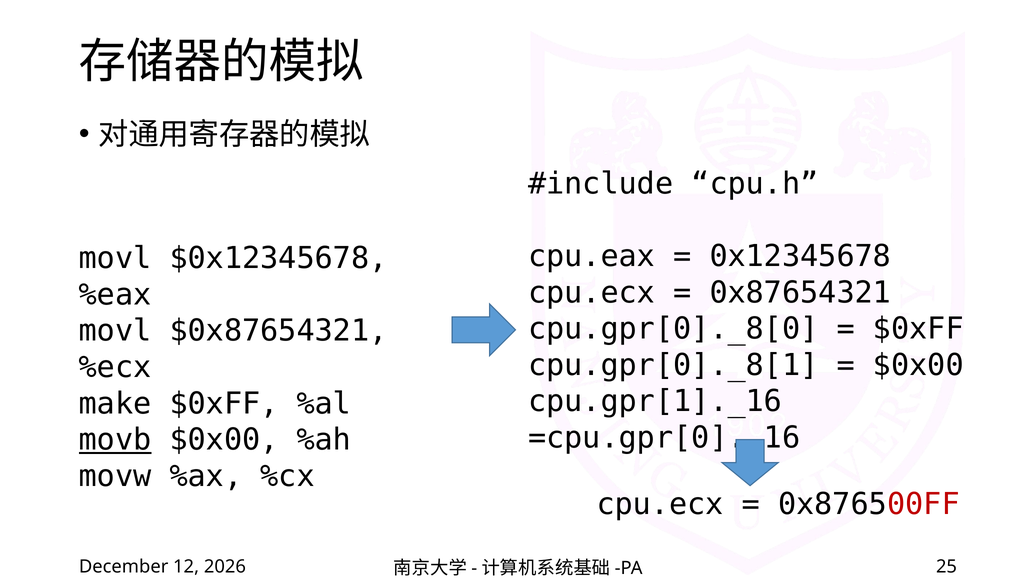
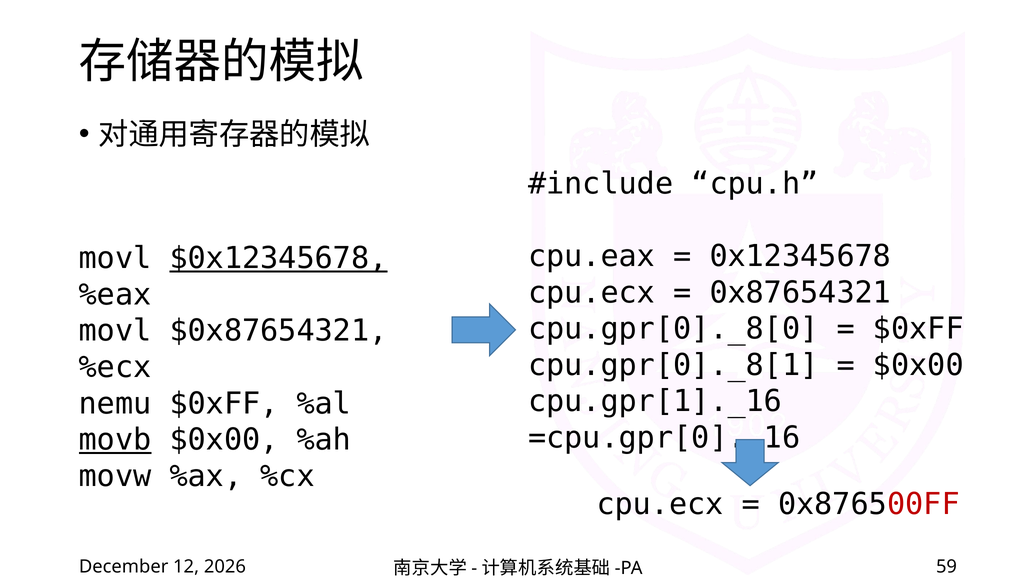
$0x12345678 underline: none -> present (279, 258)
make: make -> nemu (115, 403)
25: 25 -> 59 (946, 567)
